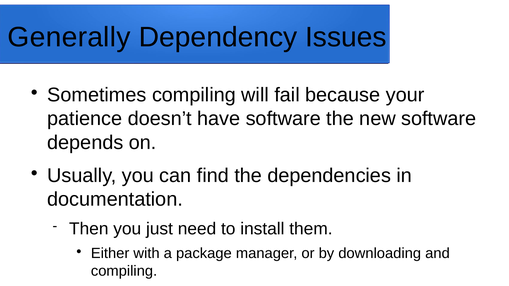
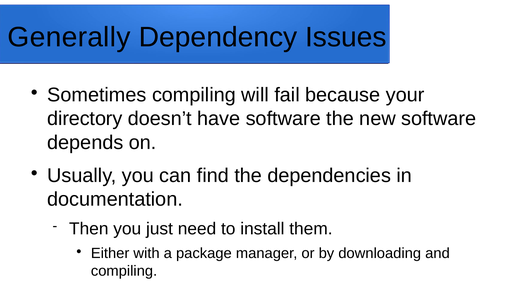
patience: patience -> directory (85, 119)
